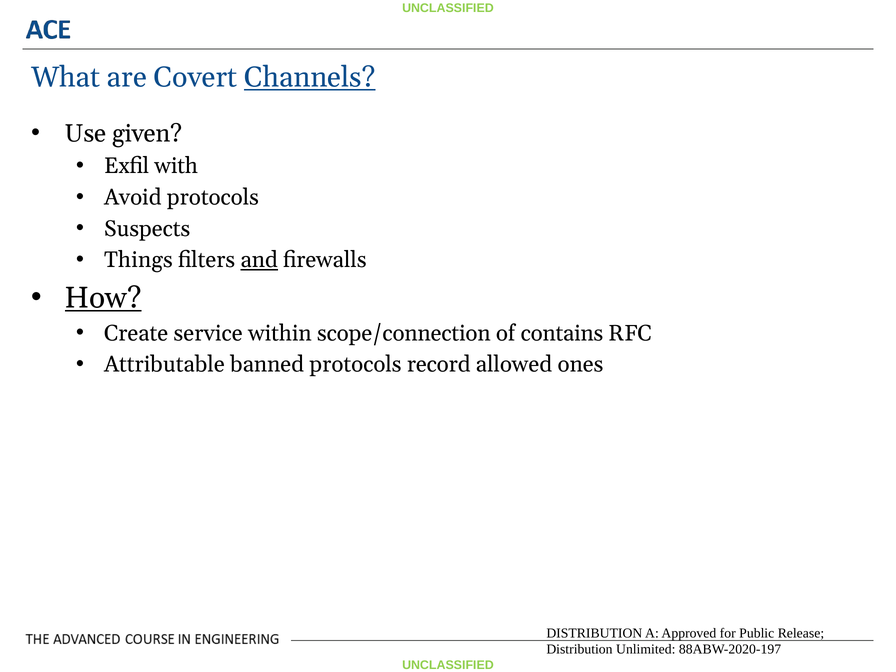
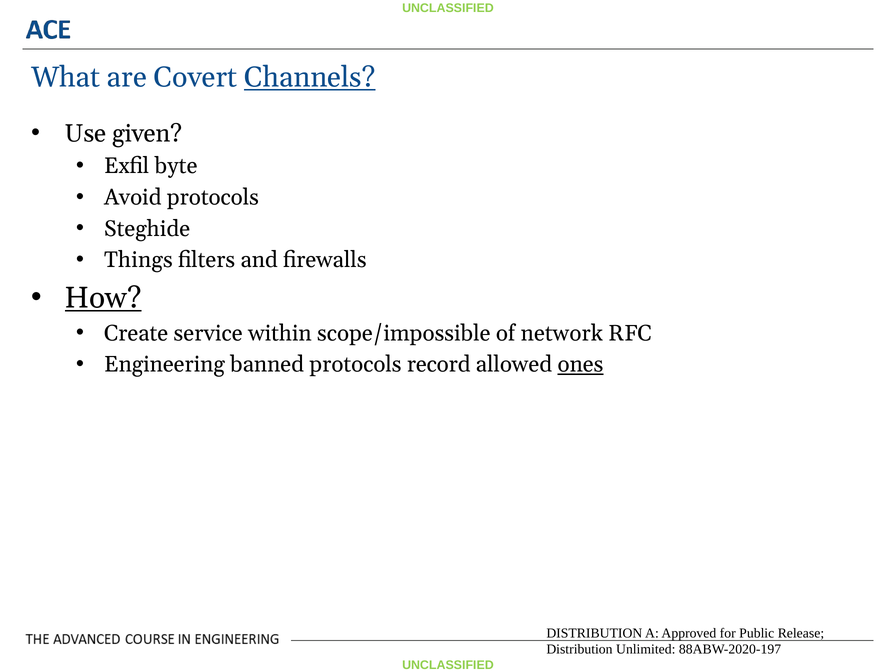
with: with -> byte (176, 166)
Suspects: Suspects -> Steghide (147, 229)
and underline: present -> none (259, 260)
scope/connection: scope/connection -> scope/impossible (404, 333)
contains: contains -> network (562, 333)
Attributable: Attributable -> Engineering (164, 365)
ones underline: none -> present (580, 365)
